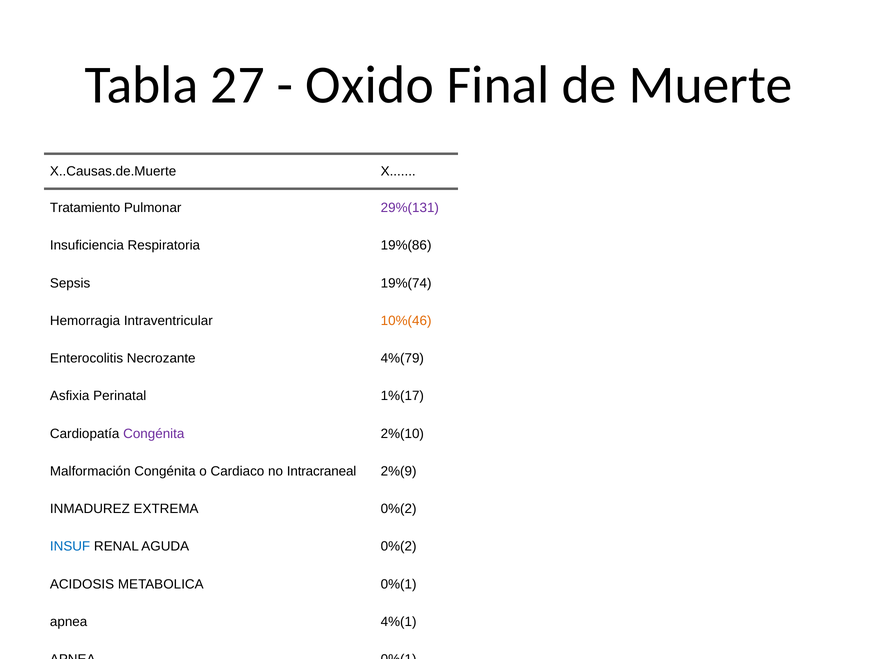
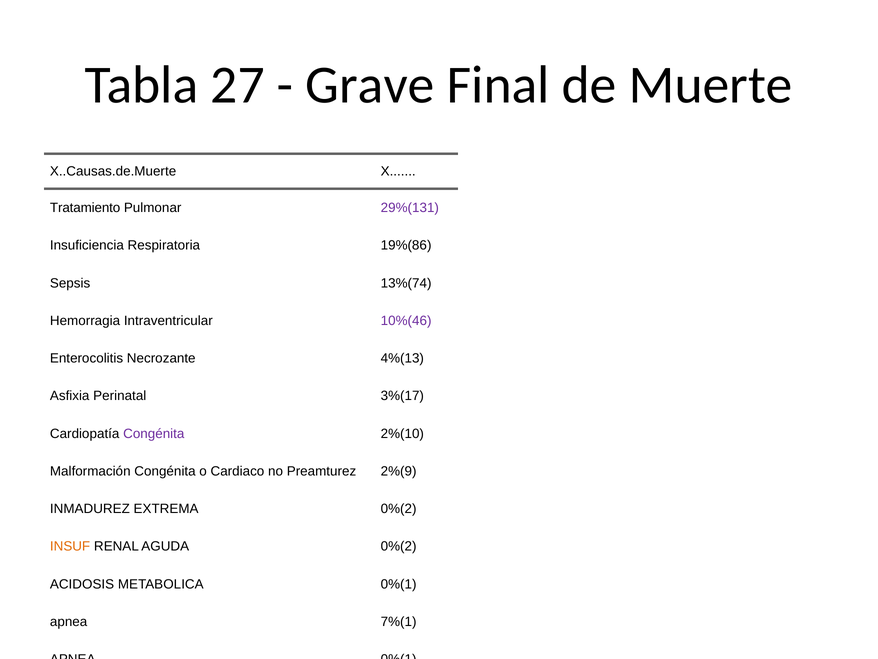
Oxido: Oxido -> Grave (370, 85)
19%(74: 19%(74 -> 13%(74 (406, 283)
10%(46 colour: orange -> purple (406, 320)
4%(79: 4%(79 -> 4%(13 (402, 358)
1%(17: 1%(17 -> 3%(17 (402, 396)
no Intracraneal: Intracraneal -> Preamturez (322, 471)
INSUF colour: blue -> orange (70, 546)
4%(1: 4%(1 -> 7%(1 (399, 621)
